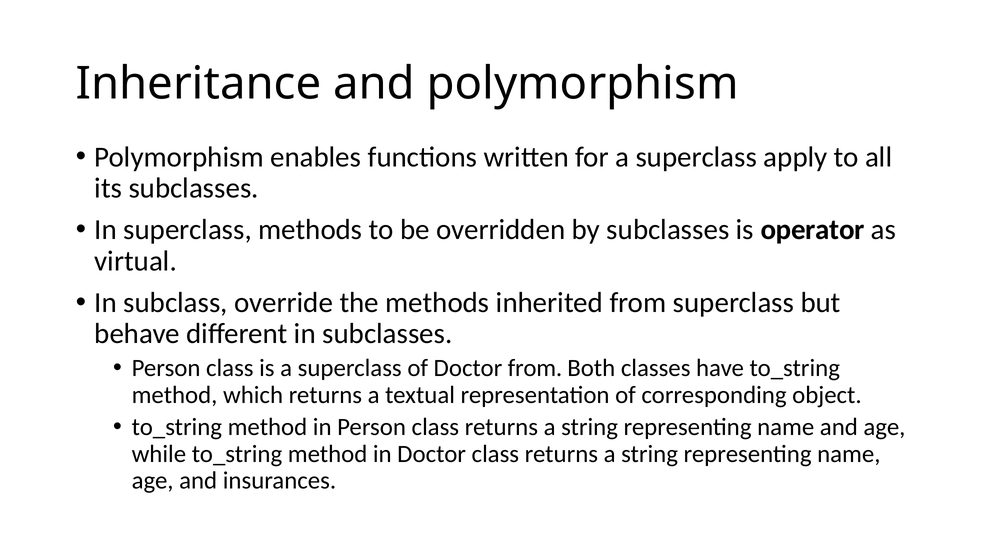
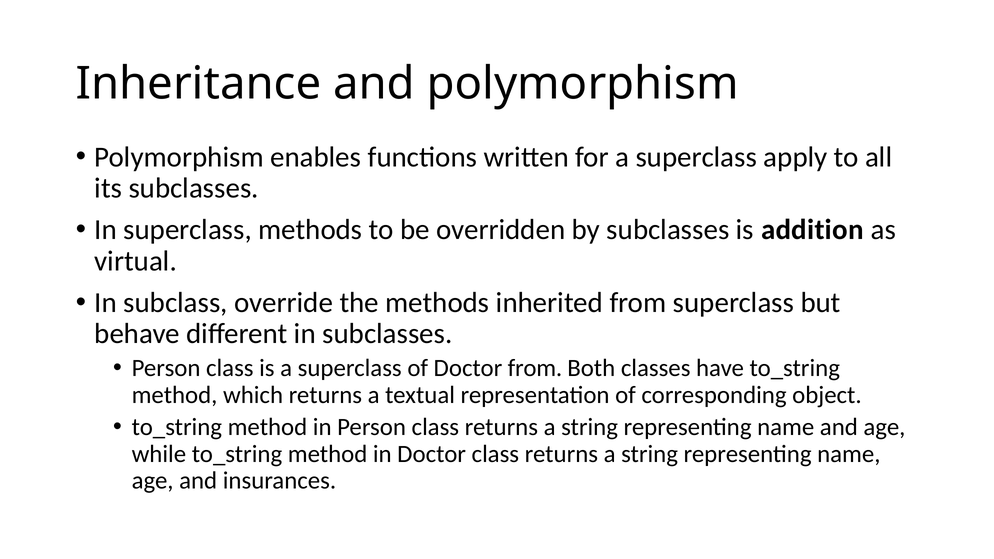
operator: operator -> addition (812, 230)
